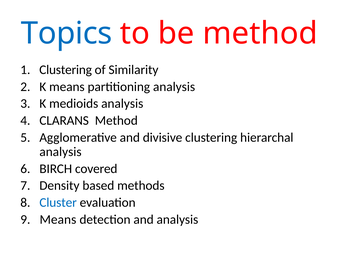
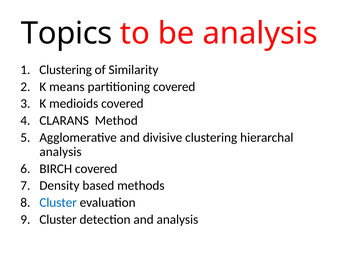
Topics colour: blue -> black (67, 34)
be method: method -> analysis (260, 34)
partitioning analysis: analysis -> covered (174, 87)
medioids analysis: analysis -> covered (122, 104)
Means: Means -> Cluster (58, 220)
